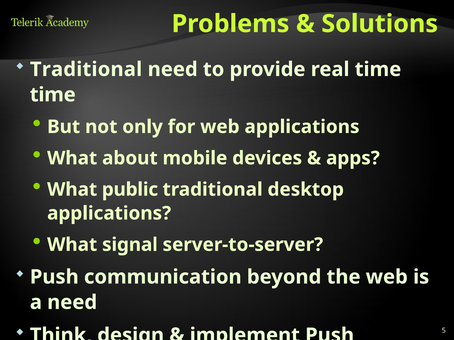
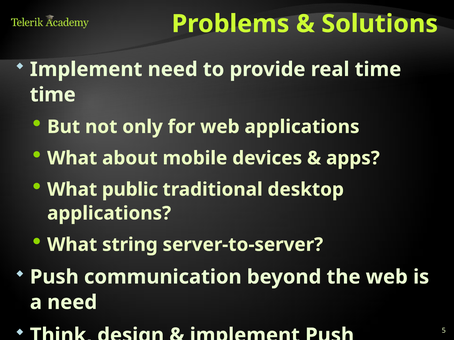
Traditional: Traditional -> Implement (86, 69)
signal: signal -> string (130, 245)
